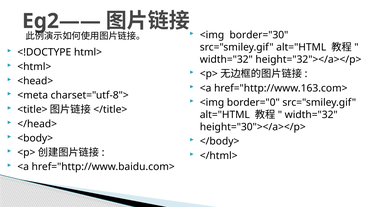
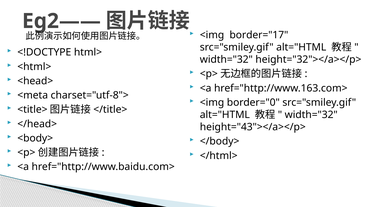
border="30: border="30 -> border="17 (259, 35)
height="30"></a></p>: height="30"></a></p> -> height="43"></a></p> (253, 127)
